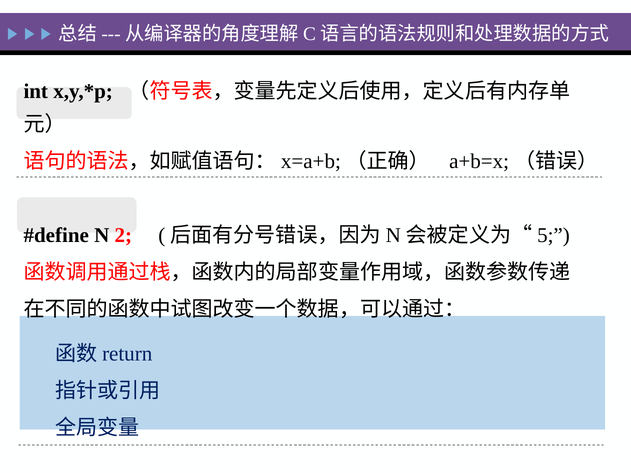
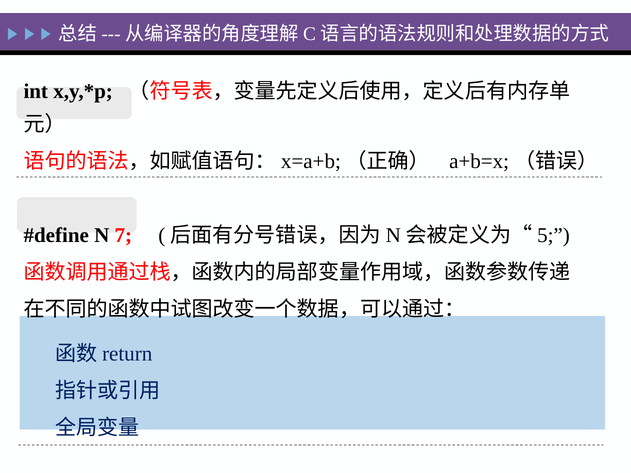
2: 2 -> 7 (123, 235)
